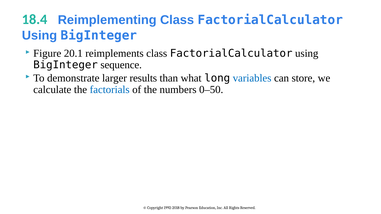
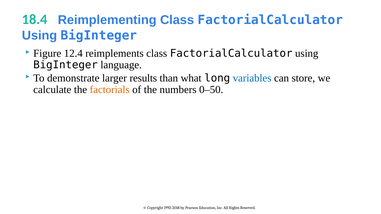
20.1: 20.1 -> 12.4 (73, 53)
sequence: sequence -> language (121, 65)
factorials colour: blue -> orange (110, 90)
